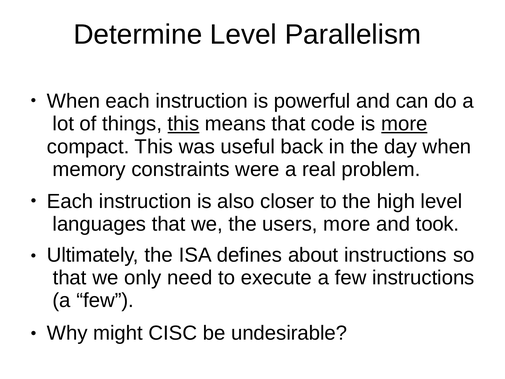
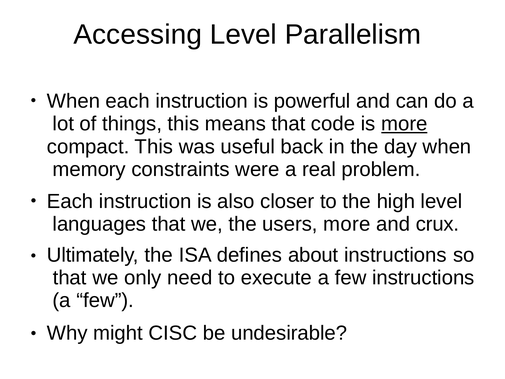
Determine: Determine -> Accessing (138, 35)
this underline: present -> none (183, 124)
took: took -> crux (438, 224)
